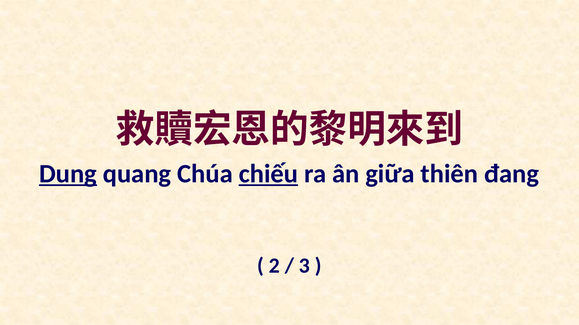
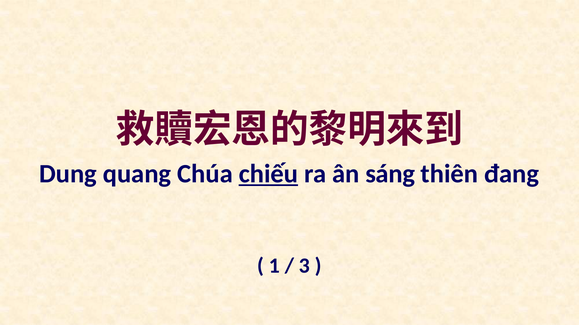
Dung underline: present -> none (68, 174)
giữa: giữa -> sáng (390, 174)
2: 2 -> 1 (274, 266)
